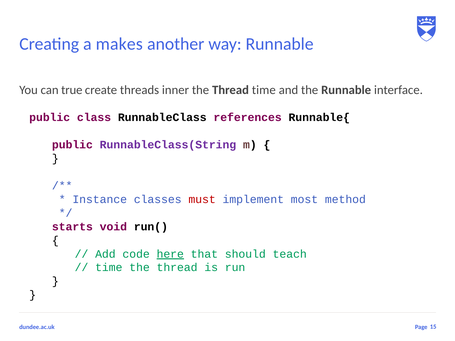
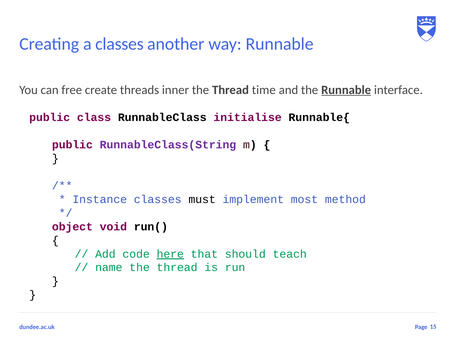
a makes: makes -> classes (119, 44)
true: true -> free (72, 90)
Runnable underline: none -> present (346, 90)
references: references -> initialise (248, 118)
must colour: red -> black (202, 200)
starts: starts -> object (72, 227)
time: time -> name (109, 268)
